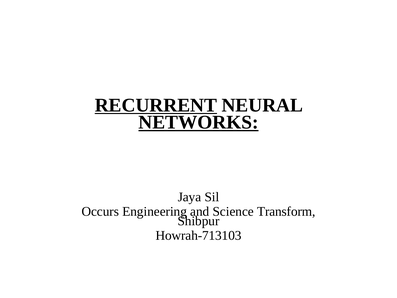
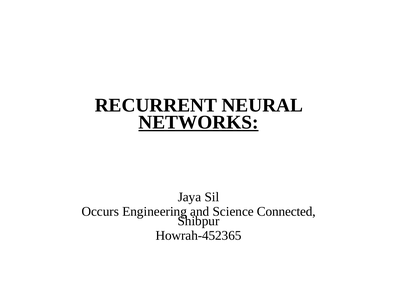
RECURRENT underline: present -> none (156, 105)
Transform: Transform -> Connected (286, 211)
Howrah-713103: Howrah-713103 -> Howrah-452365 (199, 235)
